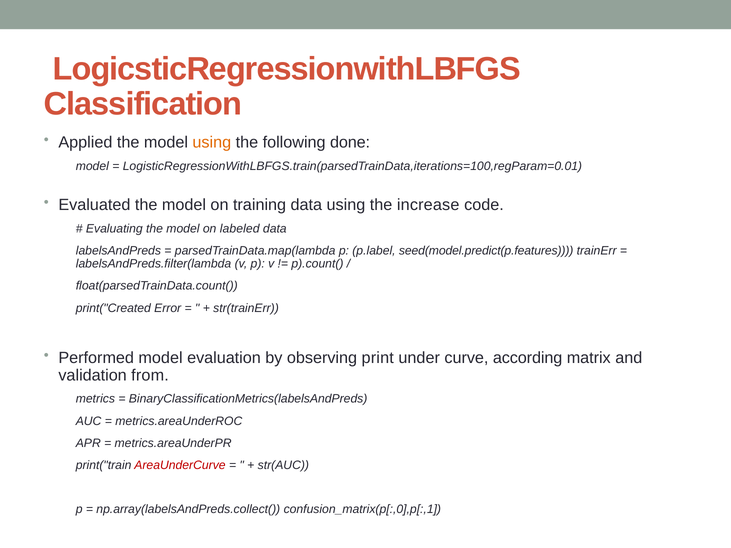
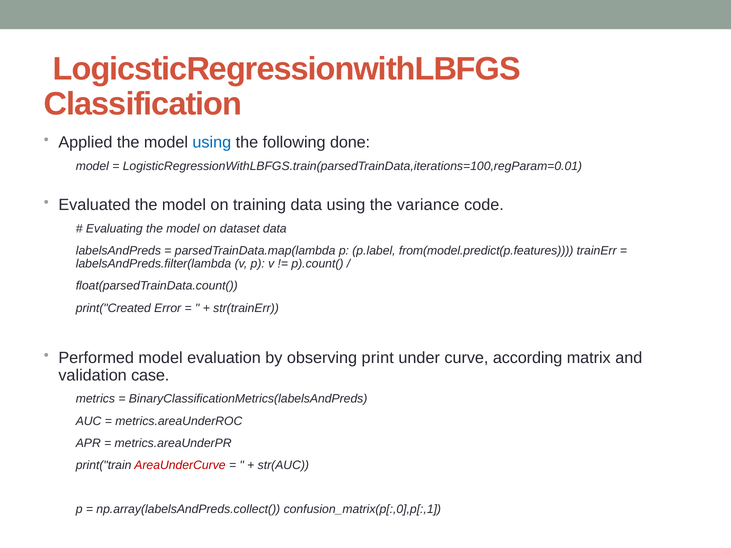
using colour: orange -> blue (212, 142)
increase: increase -> variance (428, 205)
labeled: labeled -> dataset (240, 229)
seed(model.predict(p.features: seed(model.predict(p.features -> from(model.predict(p.features (486, 251)
from: from -> case (150, 376)
